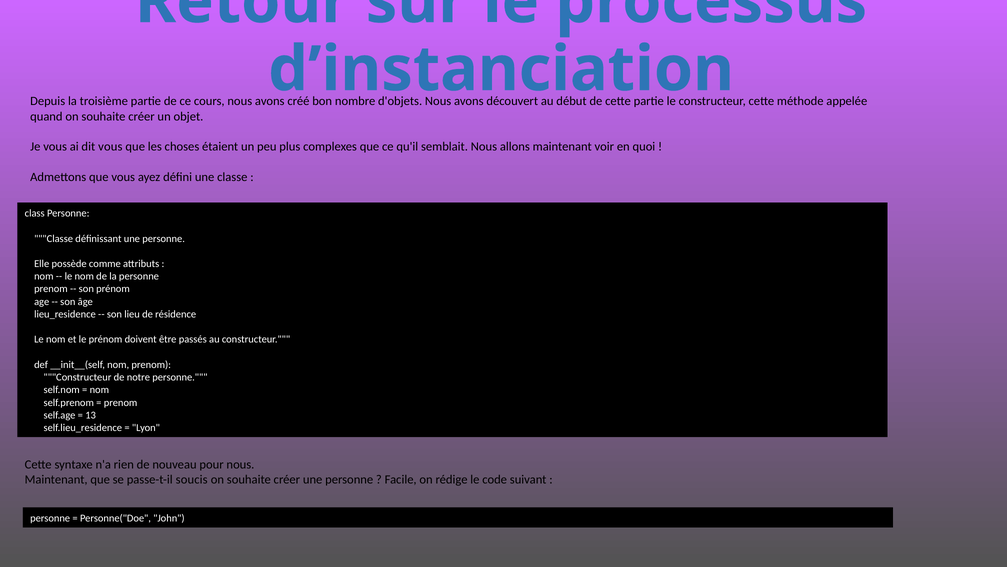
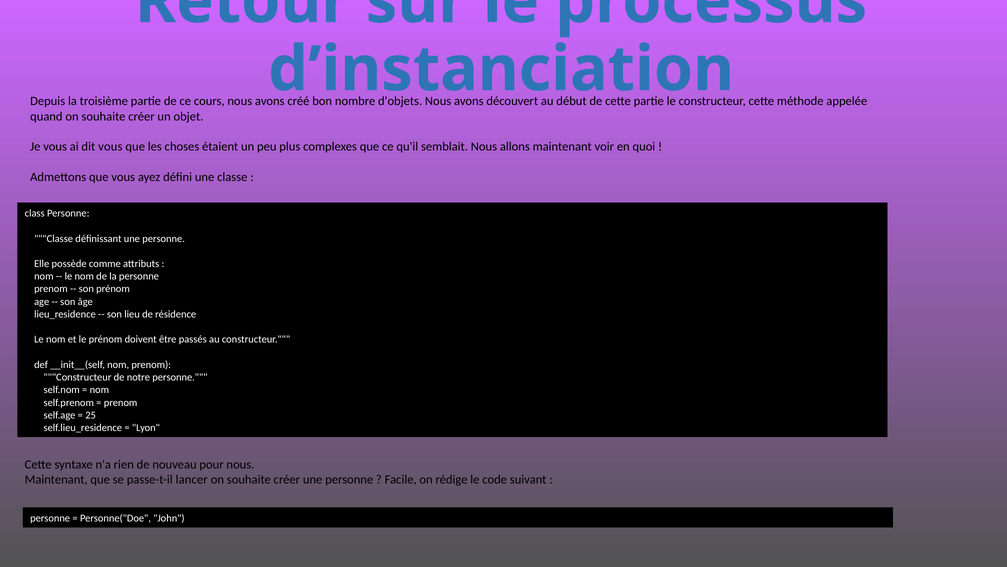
13: 13 -> 25 (91, 415)
soucis: soucis -> lancer (192, 479)
